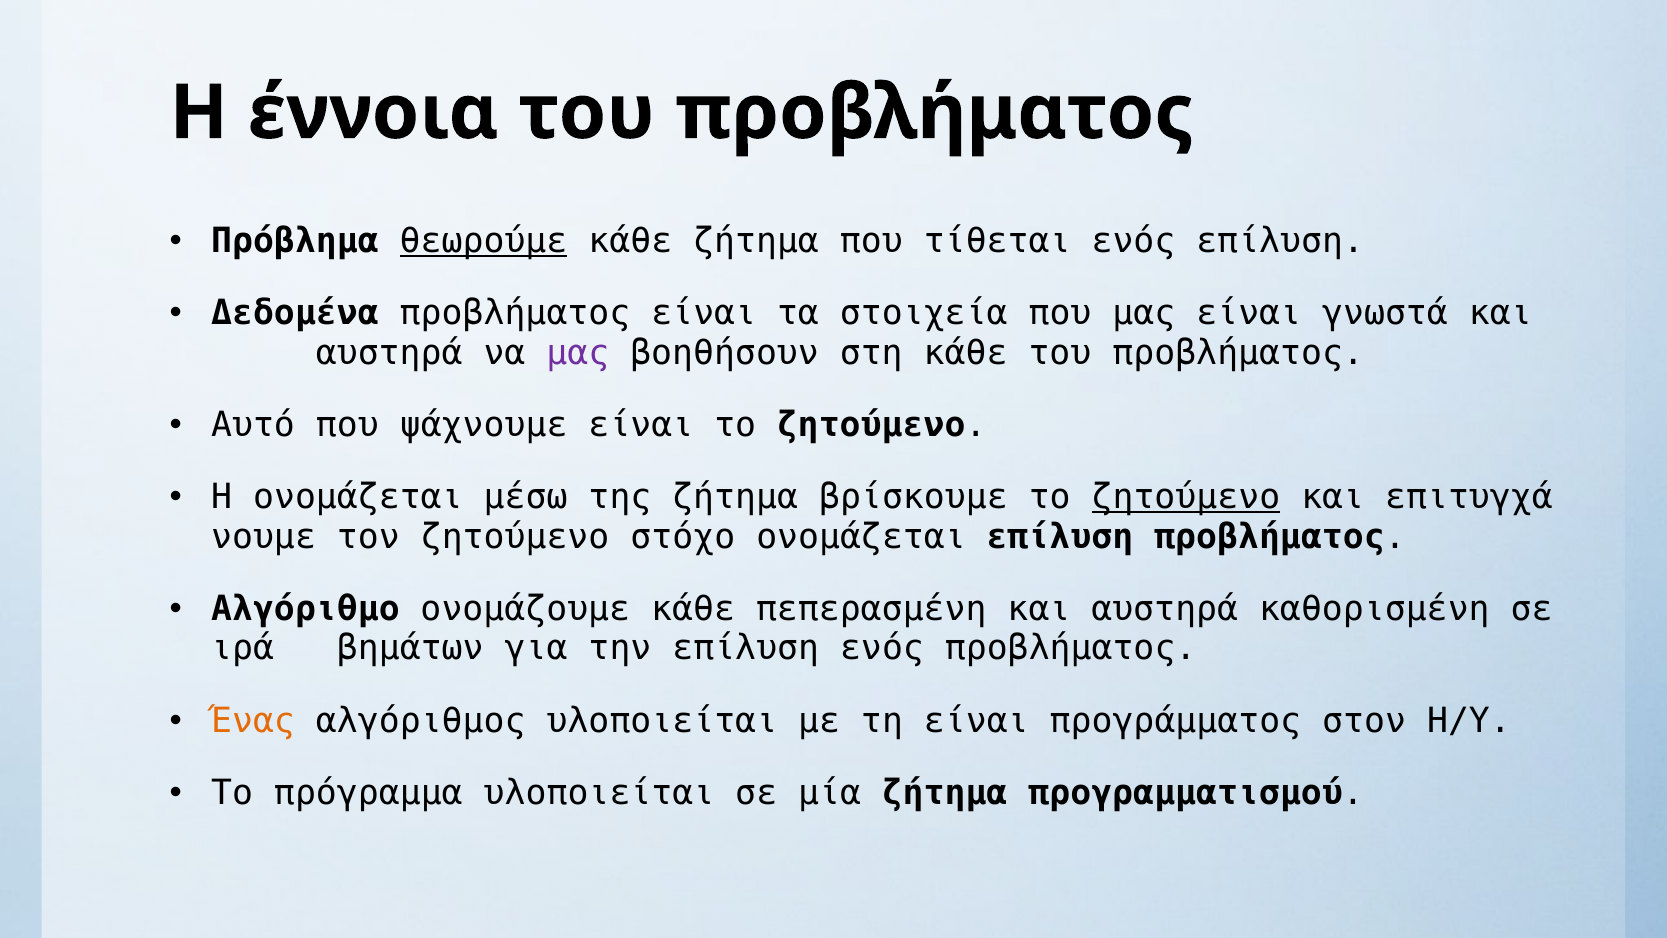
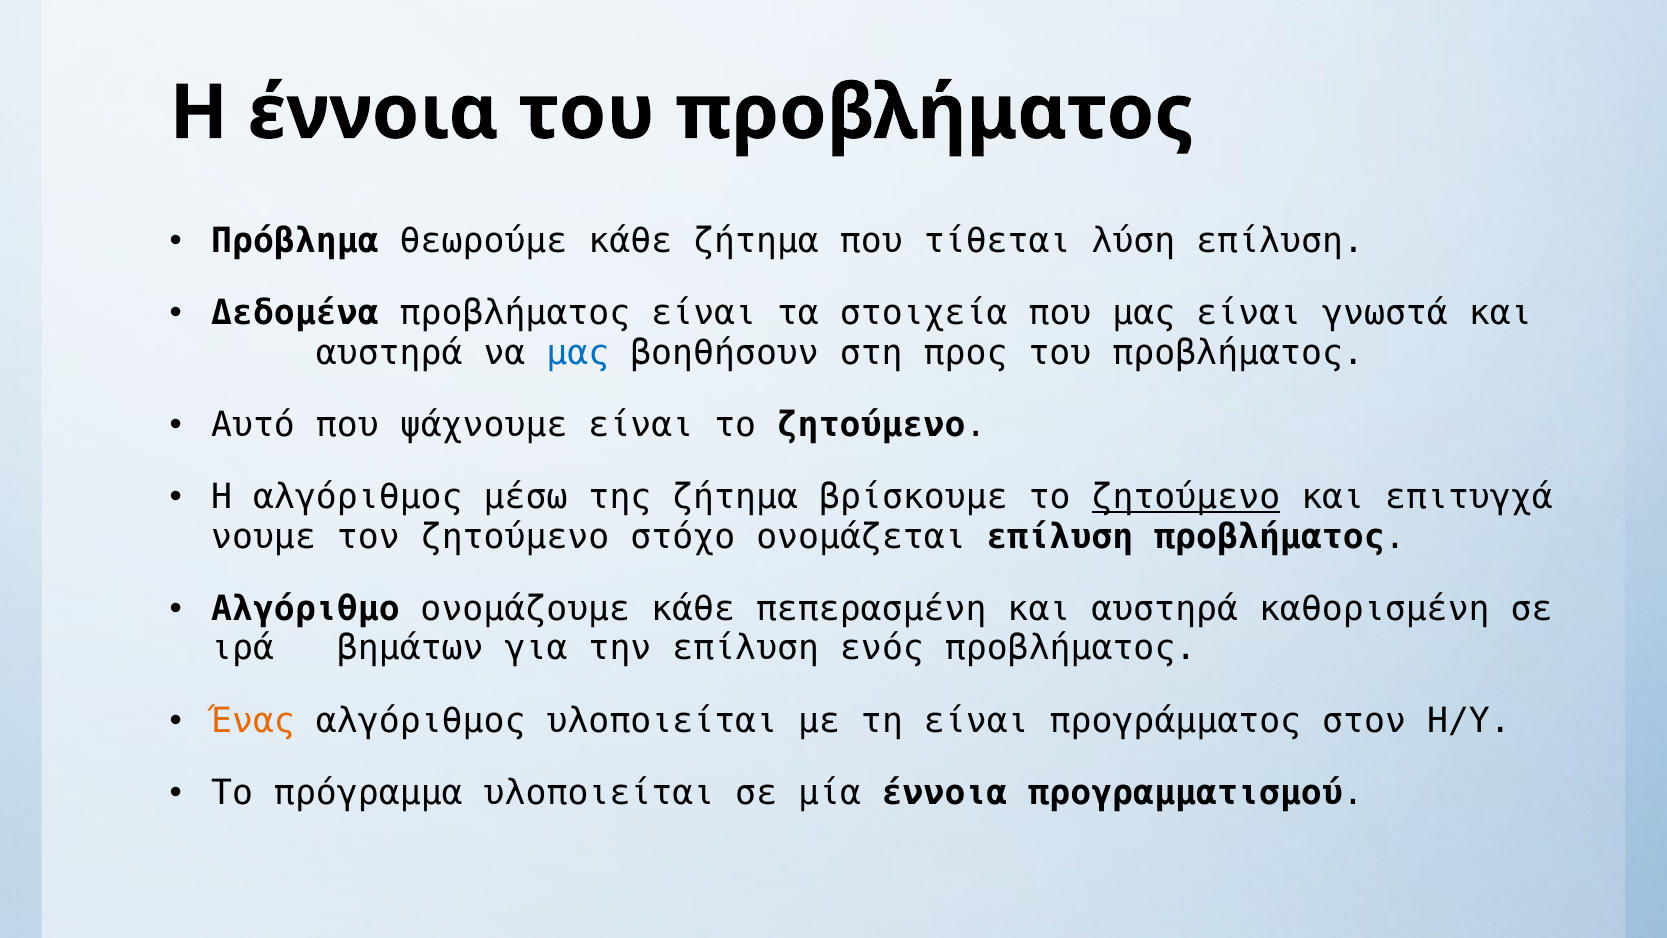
θεωρούμε underline: present -> none (484, 241)
τίθεται ενός: ενός -> λύση (1133, 241)
μας colour: purple -> blue (578, 353)
στη κάθε: κάθε -> προς (966, 353)
Η ονομάζεται: ονομάζεται -> αλγόριθµος (358, 497)
µία ζήτημα: ζήτημα -> έννοια (945, 793)
